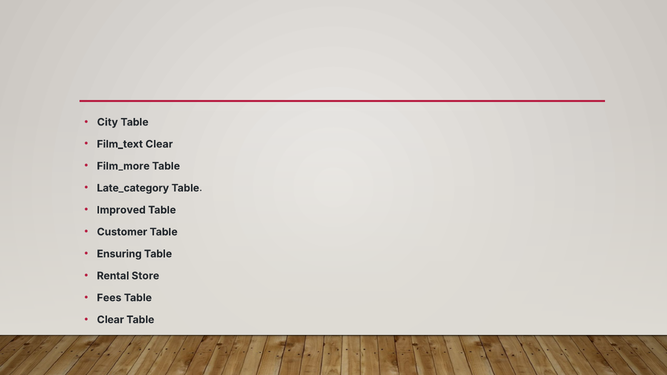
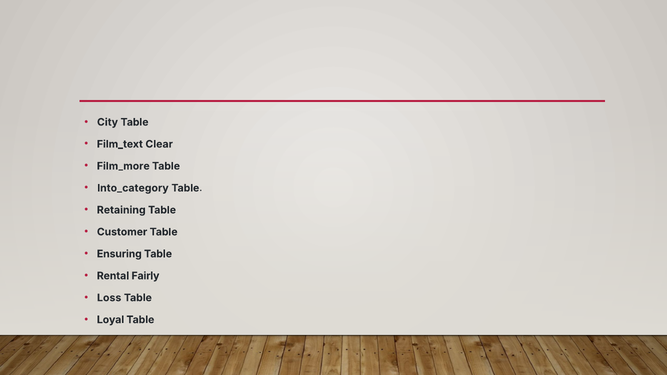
Late_category: Late_category -> Into_category (133, 188)
Improved: Improved -> Retaining (121, 210)
Store: Store -> Fairly (145, 276)
Fees: Fees -> Loss (109, 298)
Clear: Clear -> Loyal (110, 320)
